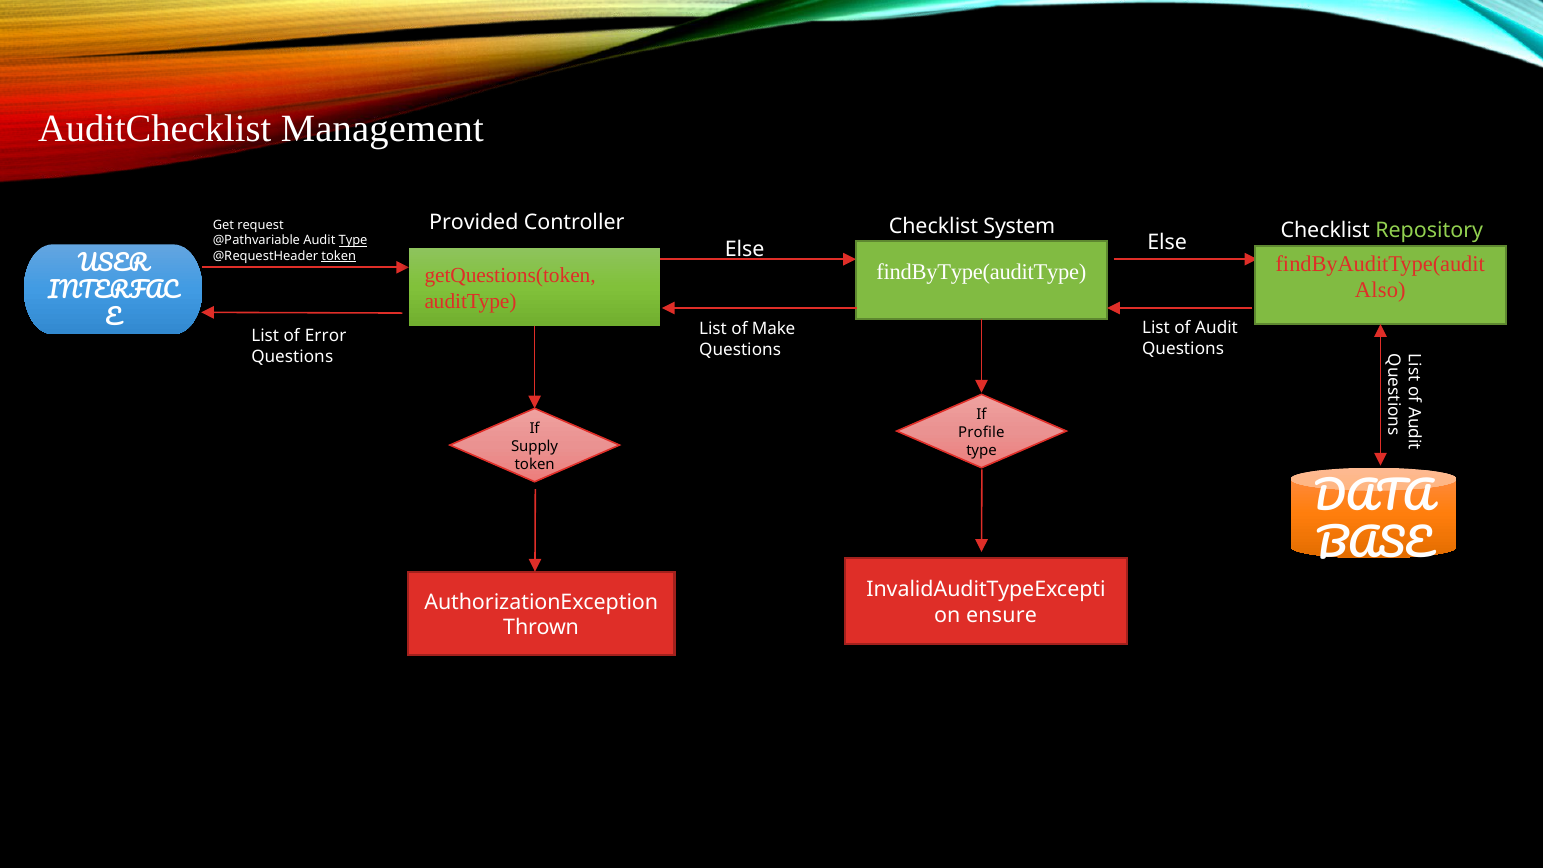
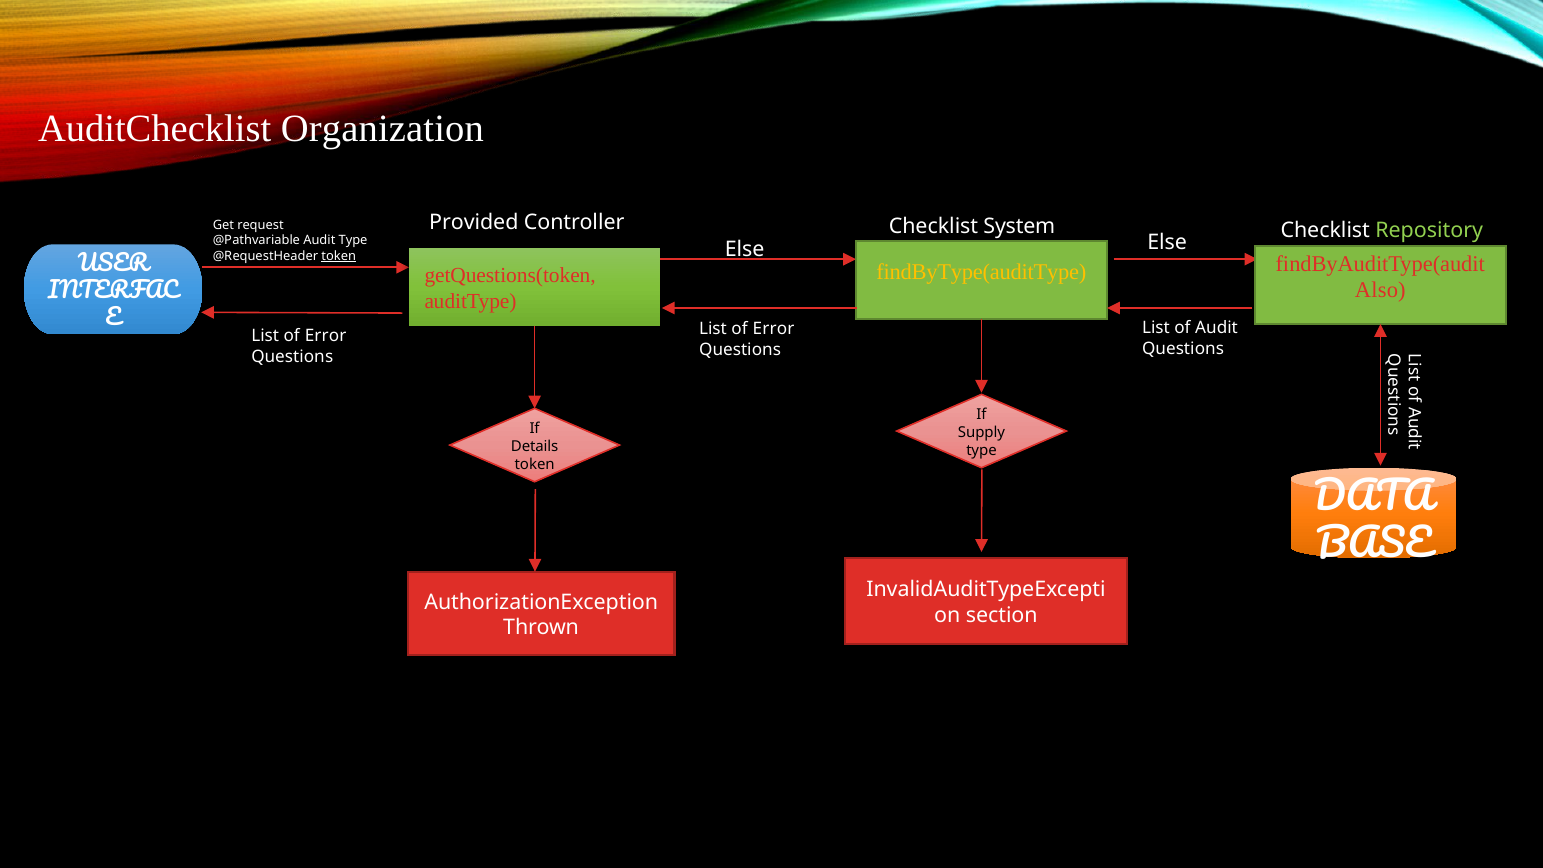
Management: Management -> Organization (382, 129)
Type underline: present -> none (353, 241)
findByType(auditType colour: white -> yellow (981, 272)
Make: Make -> Error (773, 329)
Profile: Profile -> Supply (981, 432)
Supply: Supply -> Details (535, 446)
ensure: ensure -> section (1002, 615)
